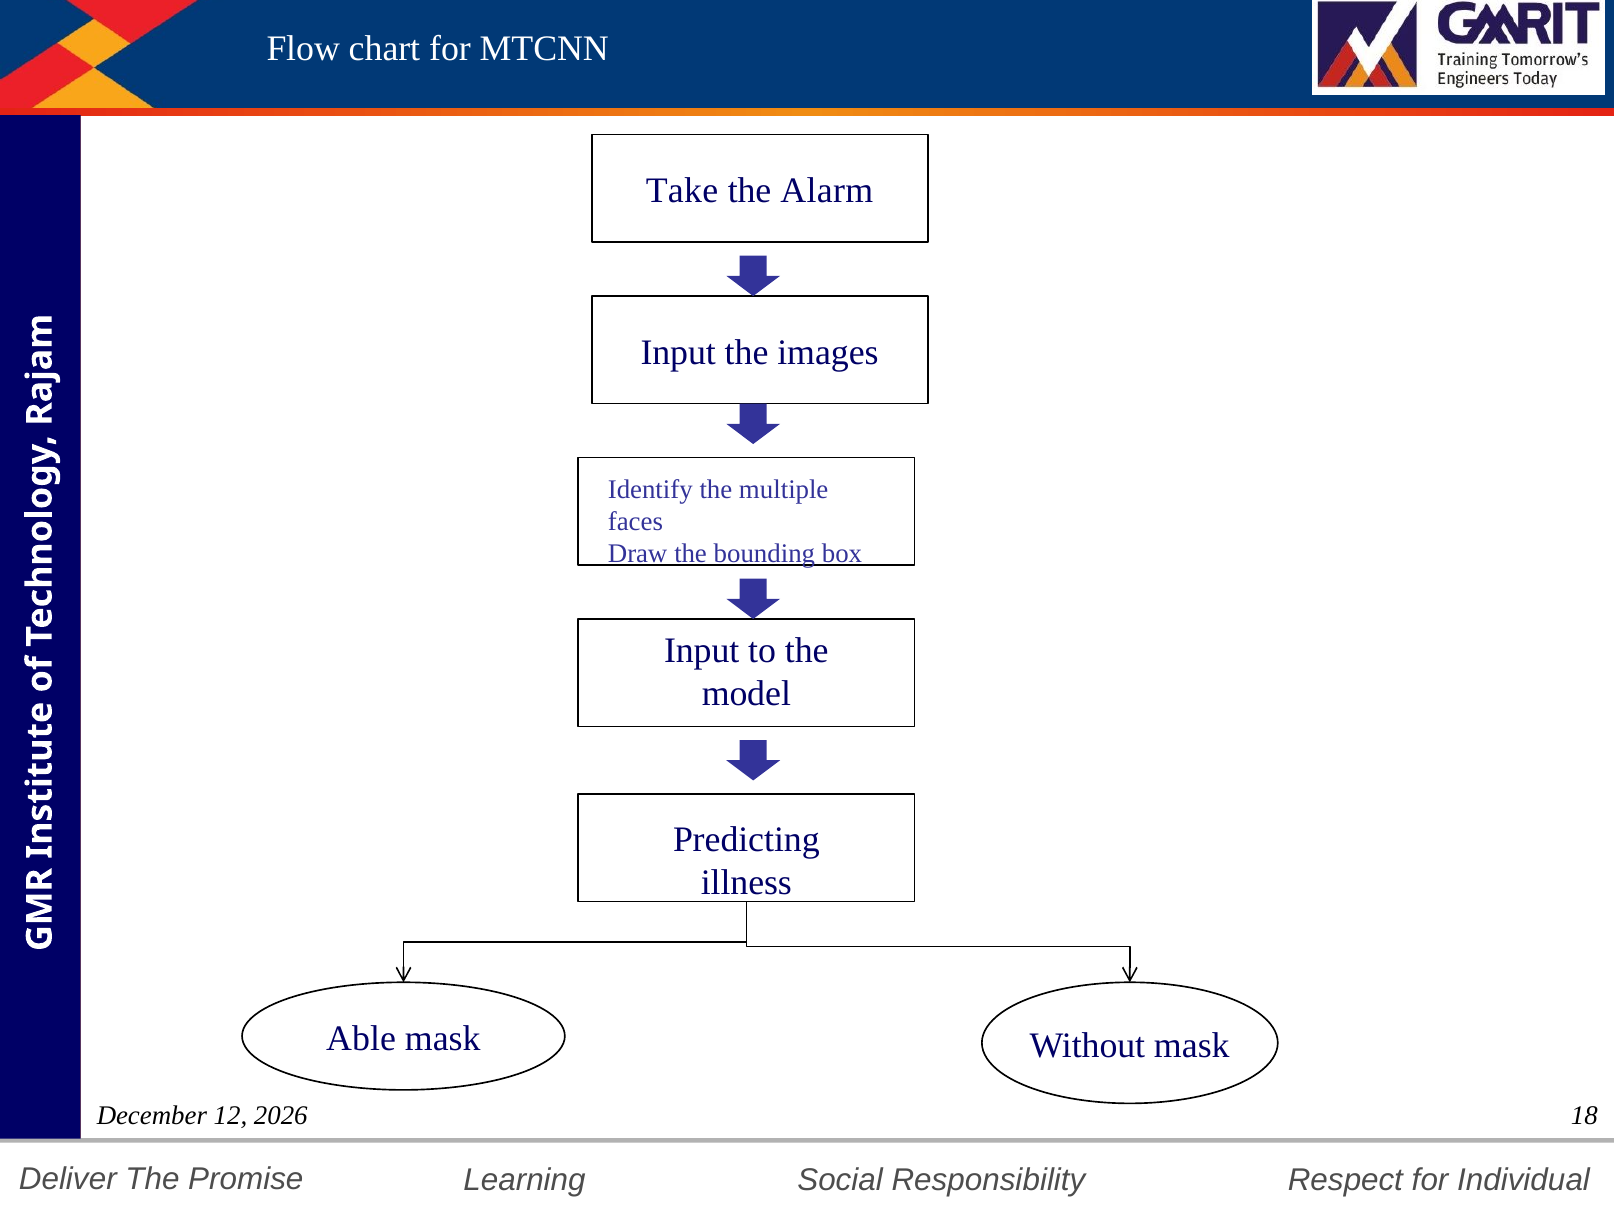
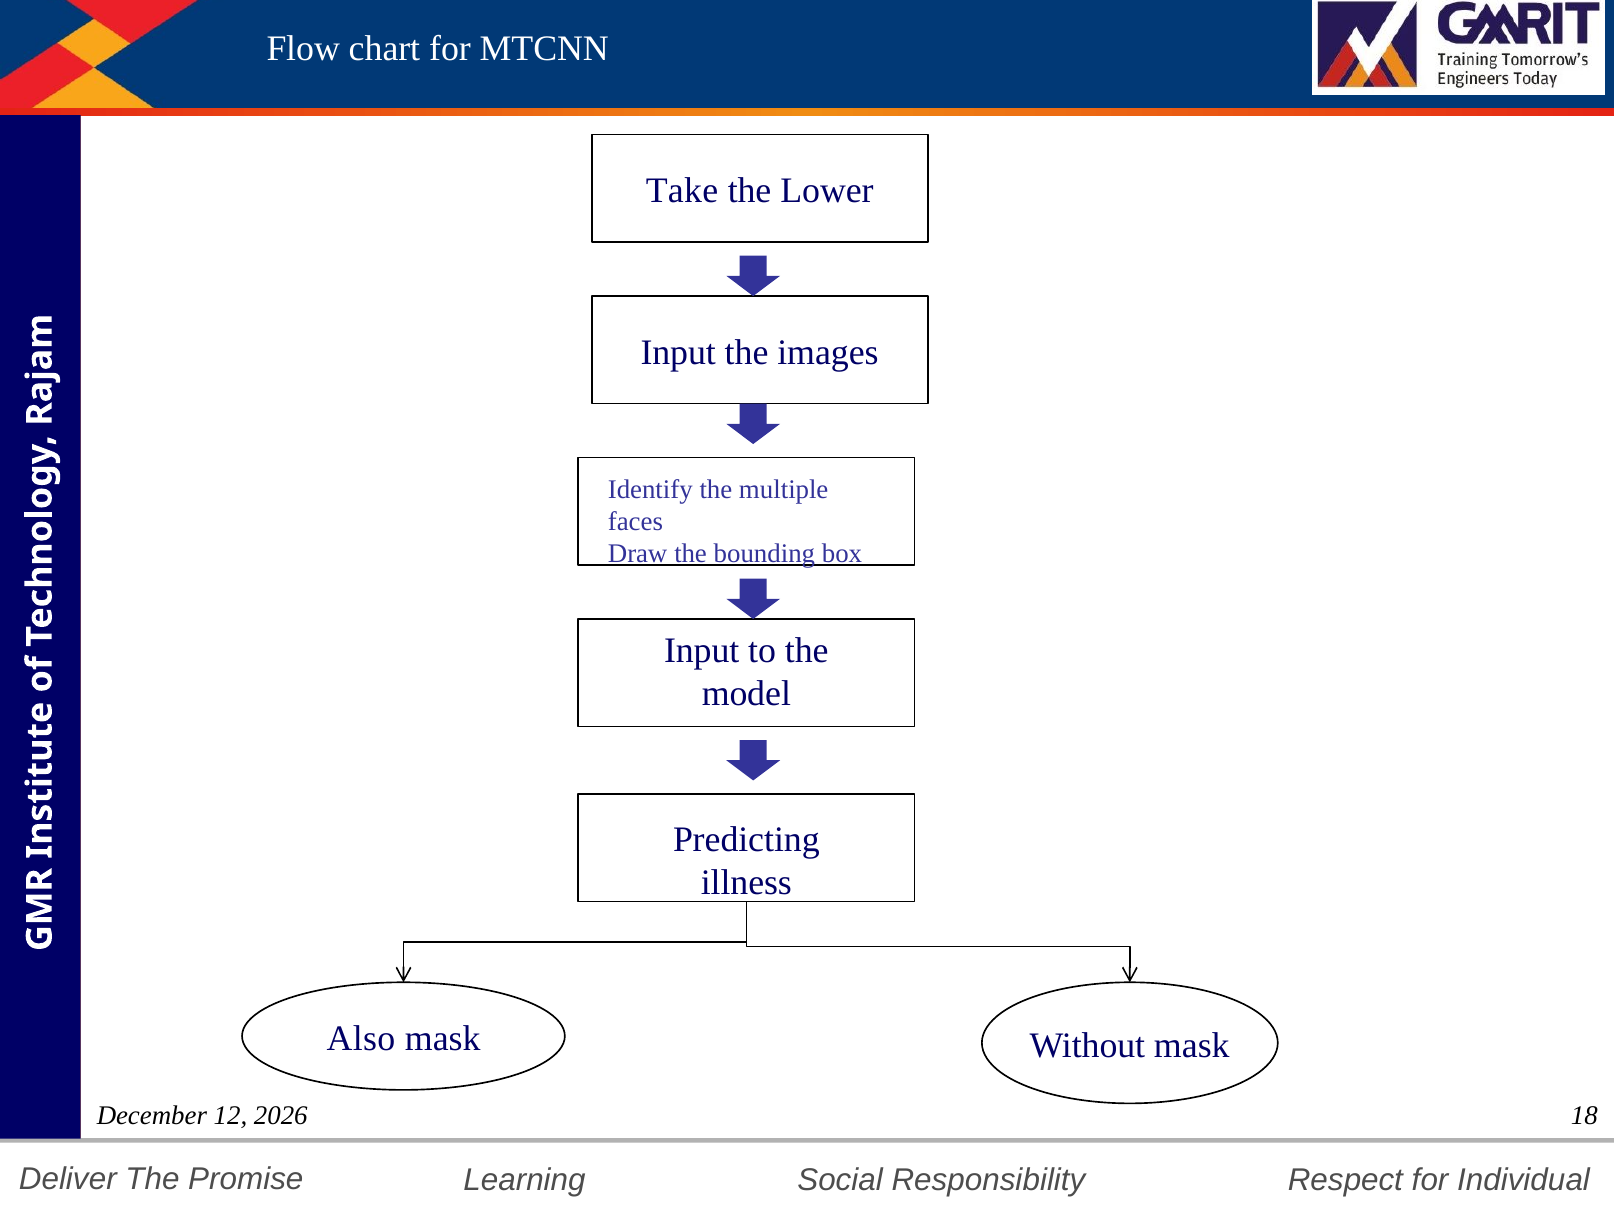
Alarm: Alarm -> Lower (827, 191)
Able: Able -> Also (361, 1038)
